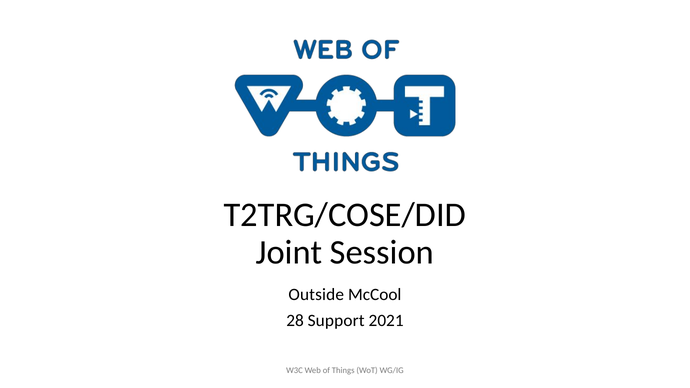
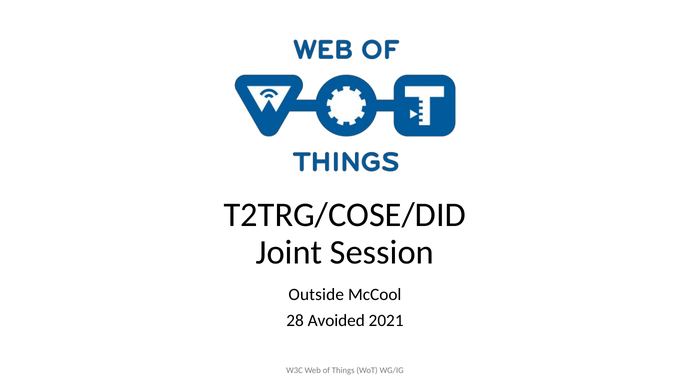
Support: Support -> Avoided (336, 321)
